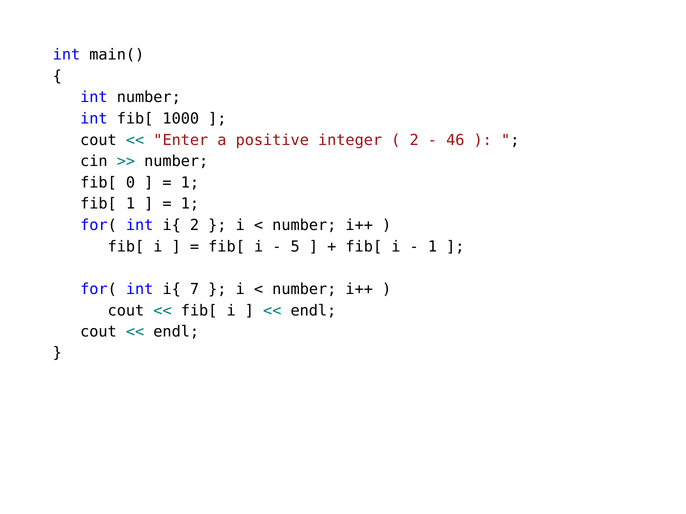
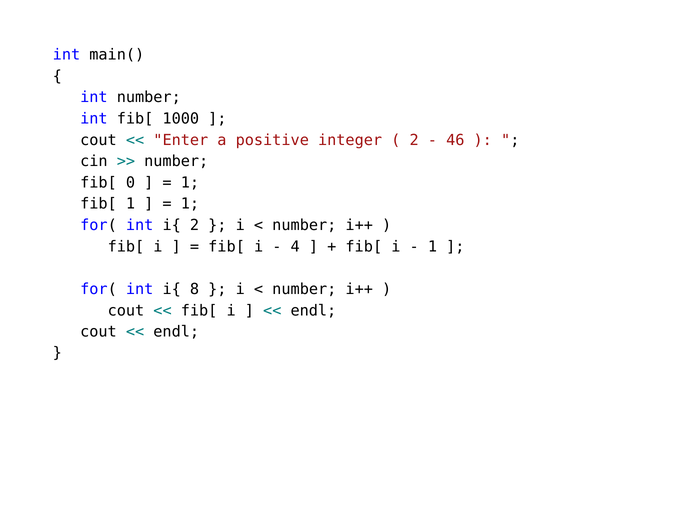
5: 5 -> 4 (295, 247)
7: 7 -> 8 (195, 289)
